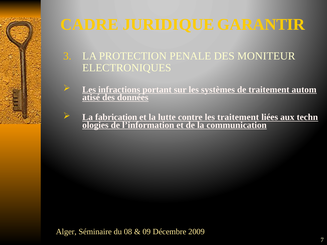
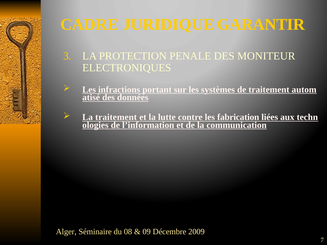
La fabrication: fabrication -> traitement (116, 117)
les traitement: traitement -> fabrication (238, 117)
